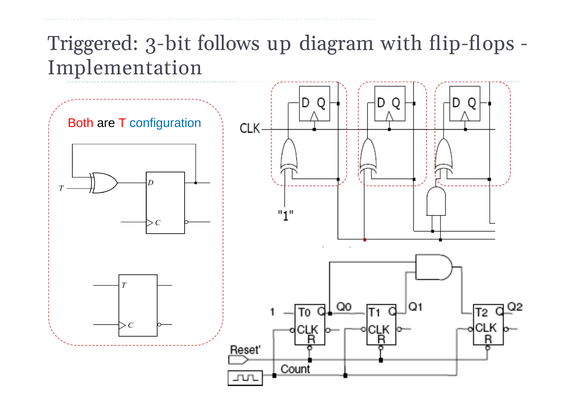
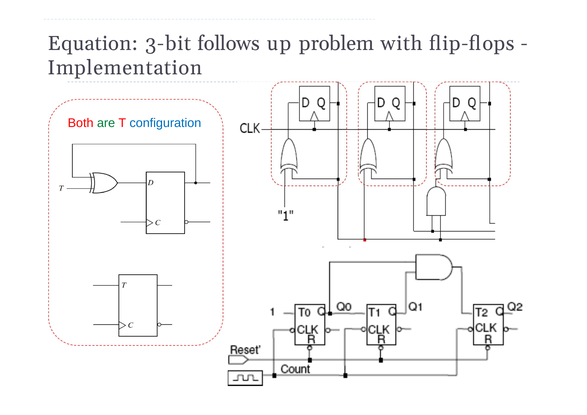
Triggered: Triggered -> Equation (93, 43)
diagram: diagram -> problem (337, 43)
are colour: black -> green (106, 123)
